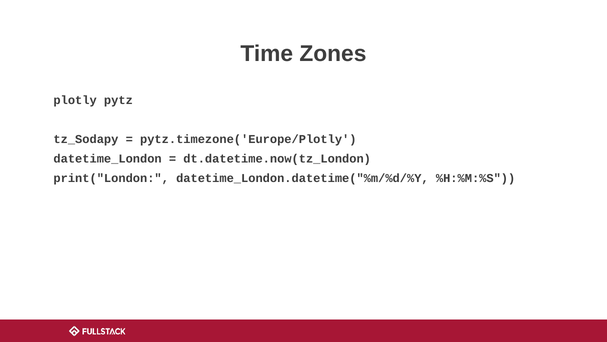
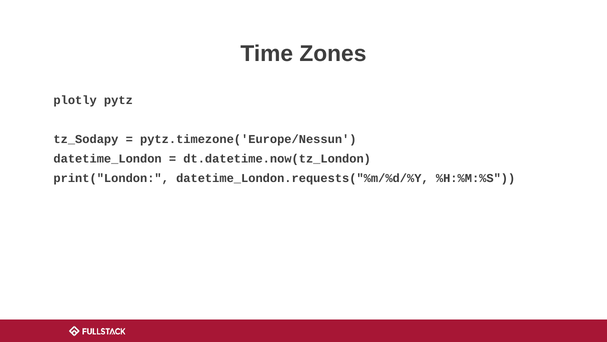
pytz.timezone('Europe/Plotly: pytz.timezone('Europe/Plotly -> pytz.timezone('Europe/Nessun (248, 139)
datetime_London.datetime("%m/%d/%Y: datetime_London.datetime("%m/%d/%Y -> datetime_London.requests("%m/%d/%Y (302, 178)
